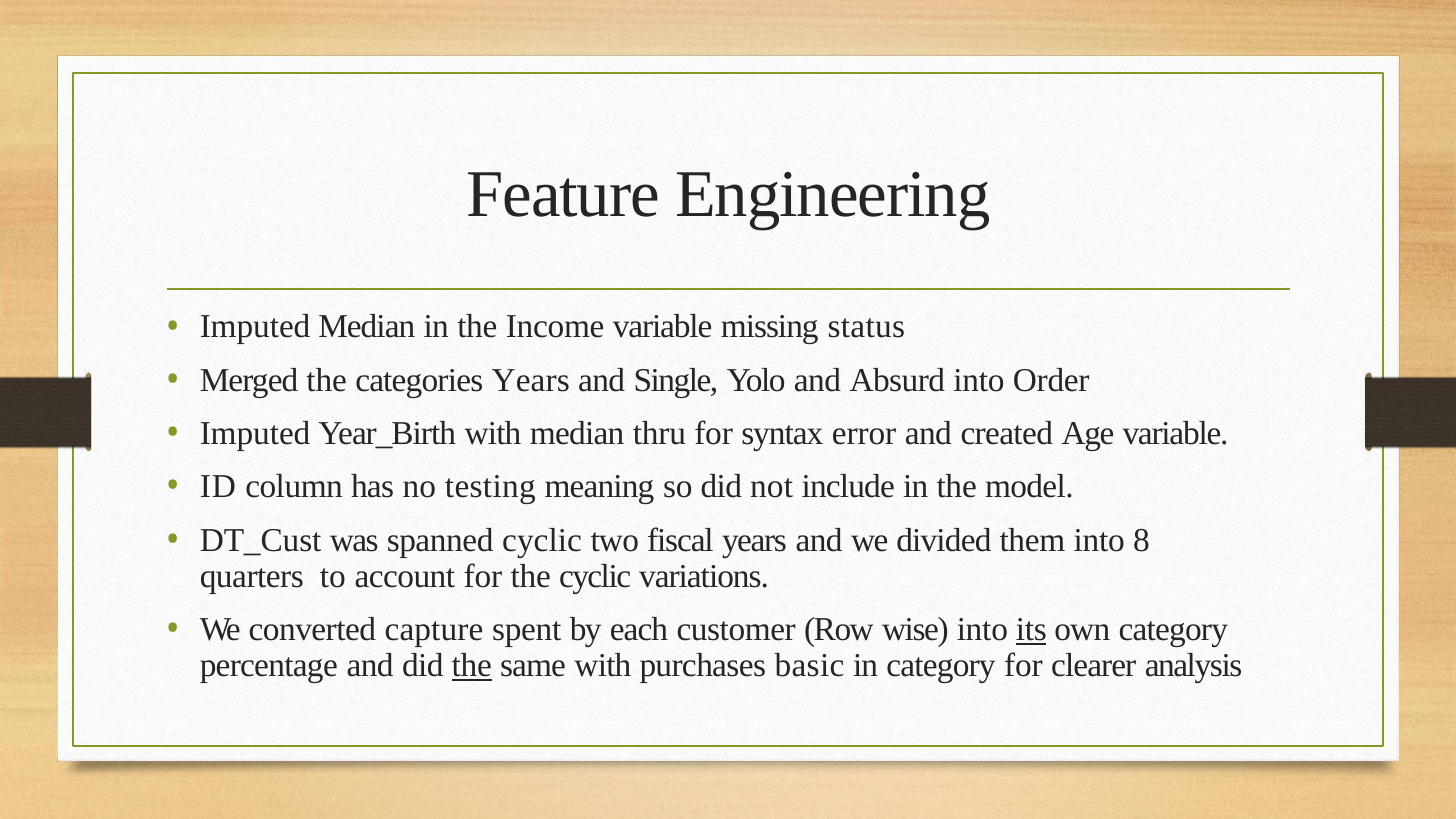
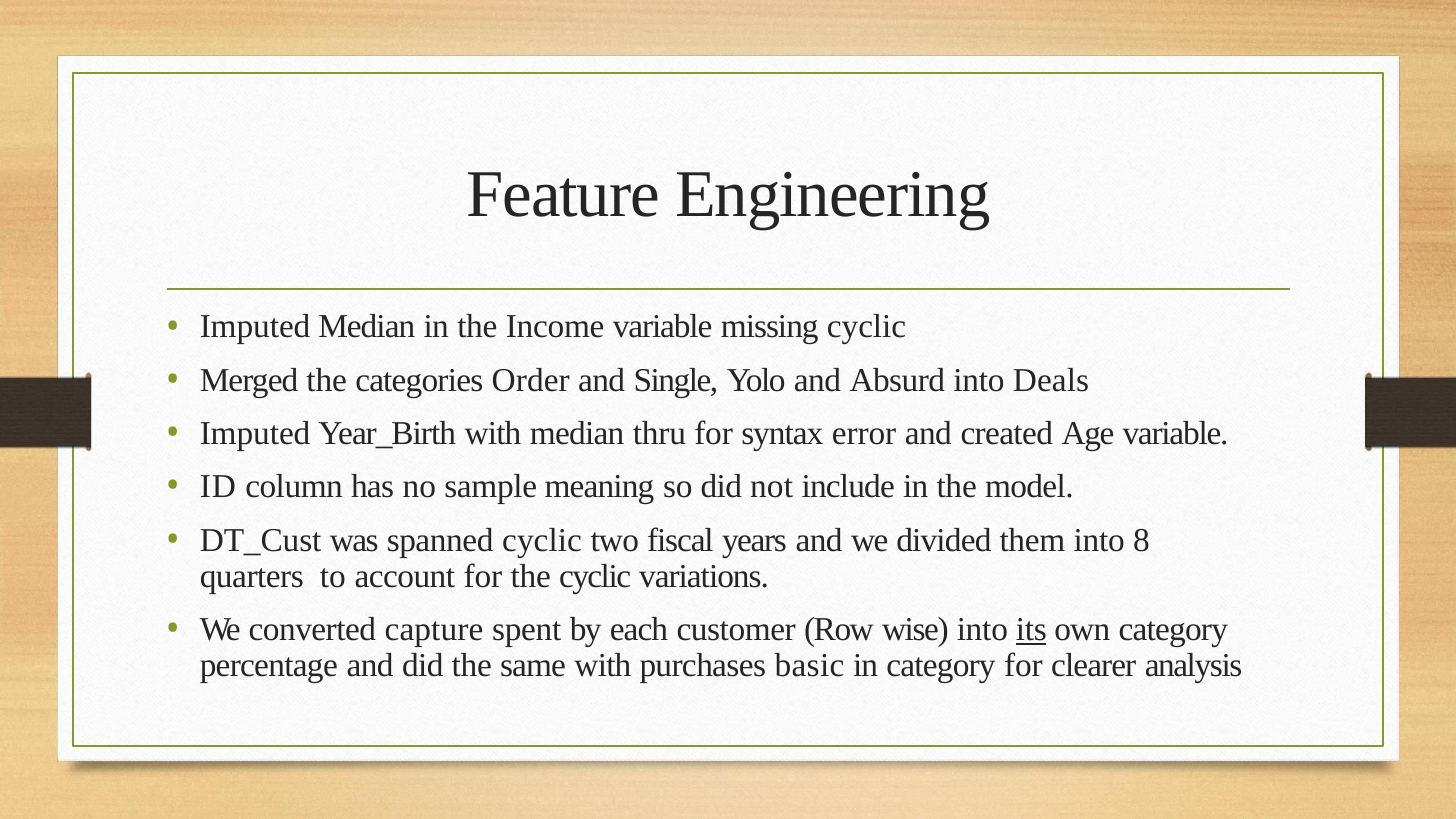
missing status: status -> cyclic (867, 327)
categories Years: Years -> Order (531, 380)
Order: Order -> Deals (1051, 380)
testing: testing -> sample (491, 486)
the underline: present -> none (472, 665)
